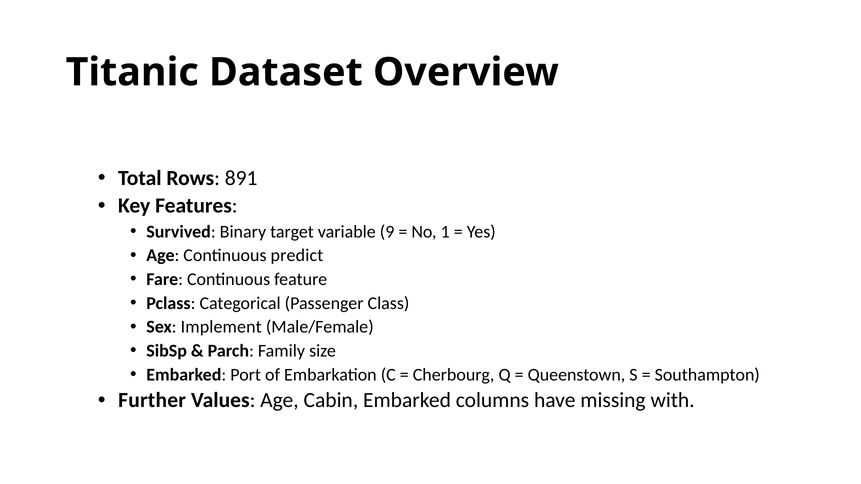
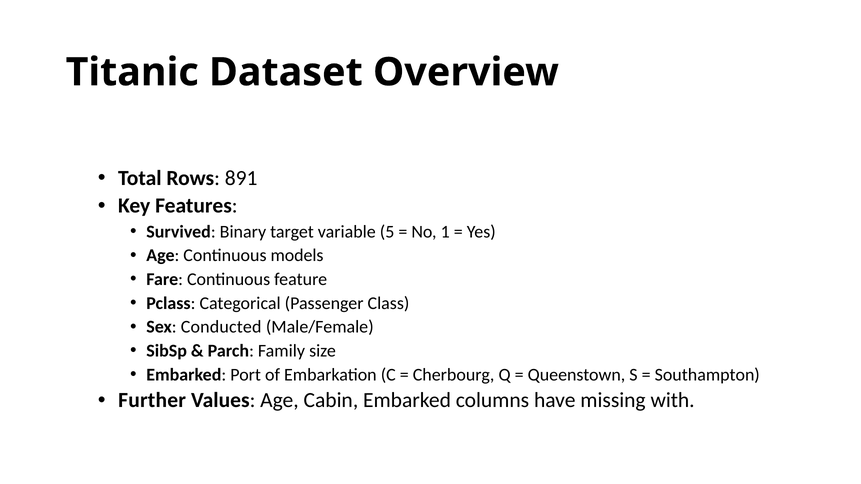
9: 9 -> 5 (387, 232)
predict: predict -> models (297, 256)
Implement: Implement -> Conducted (221, 327)
